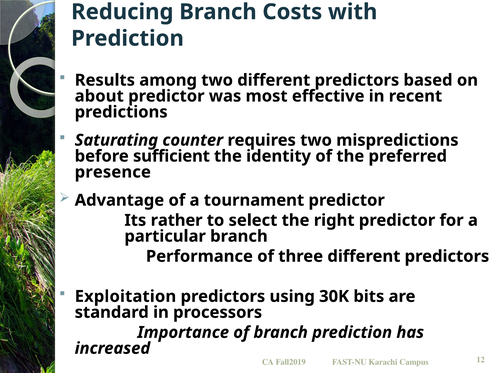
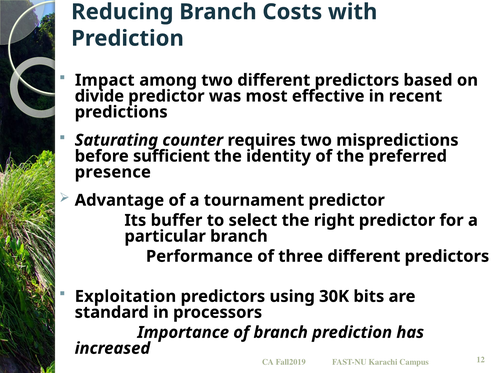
Results: Results -> Impact (105, 80)
about: about -> divide (99, 96)
rather: rather -> buffer (177, 220)
